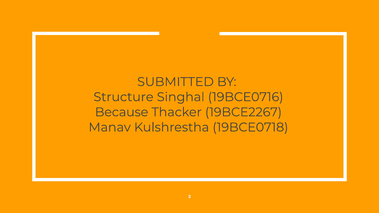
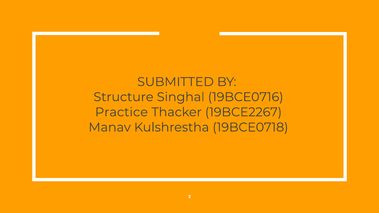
Because: Because -> Practice (121, 112)
